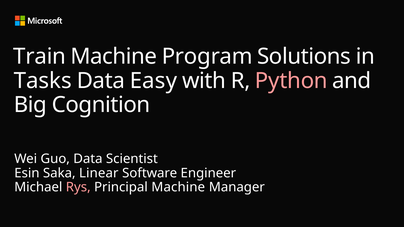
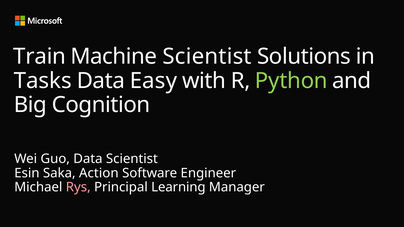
Machine Program: Program -> Scientist (207, 57)
Python colour: pink -> light green (291, 81)
Linear: Linear -> Action (99, 173)
Principal Machine: Machine -> Learning (178, 187)
